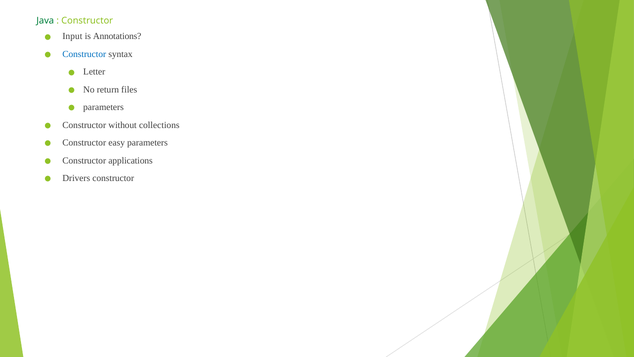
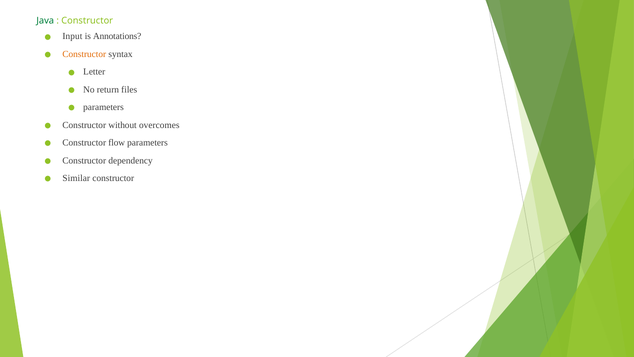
Constructor colour: blue -> orange (84, 54)
collections: collections -> overcomes (159, 125)
easy: easy -> flow (117, 143)
applications: applications -> dependency (131, 160)
Drivers: Drivers -> Similar (76, 178)
